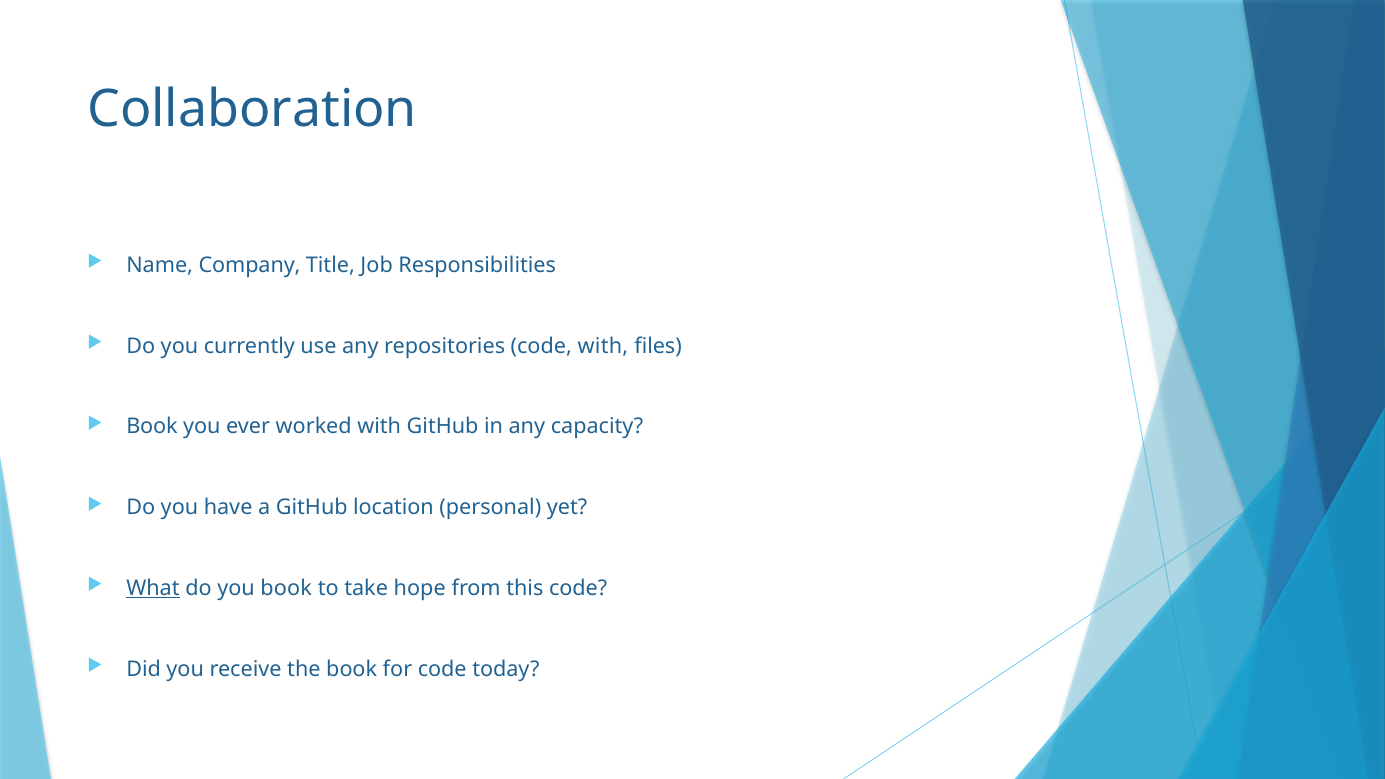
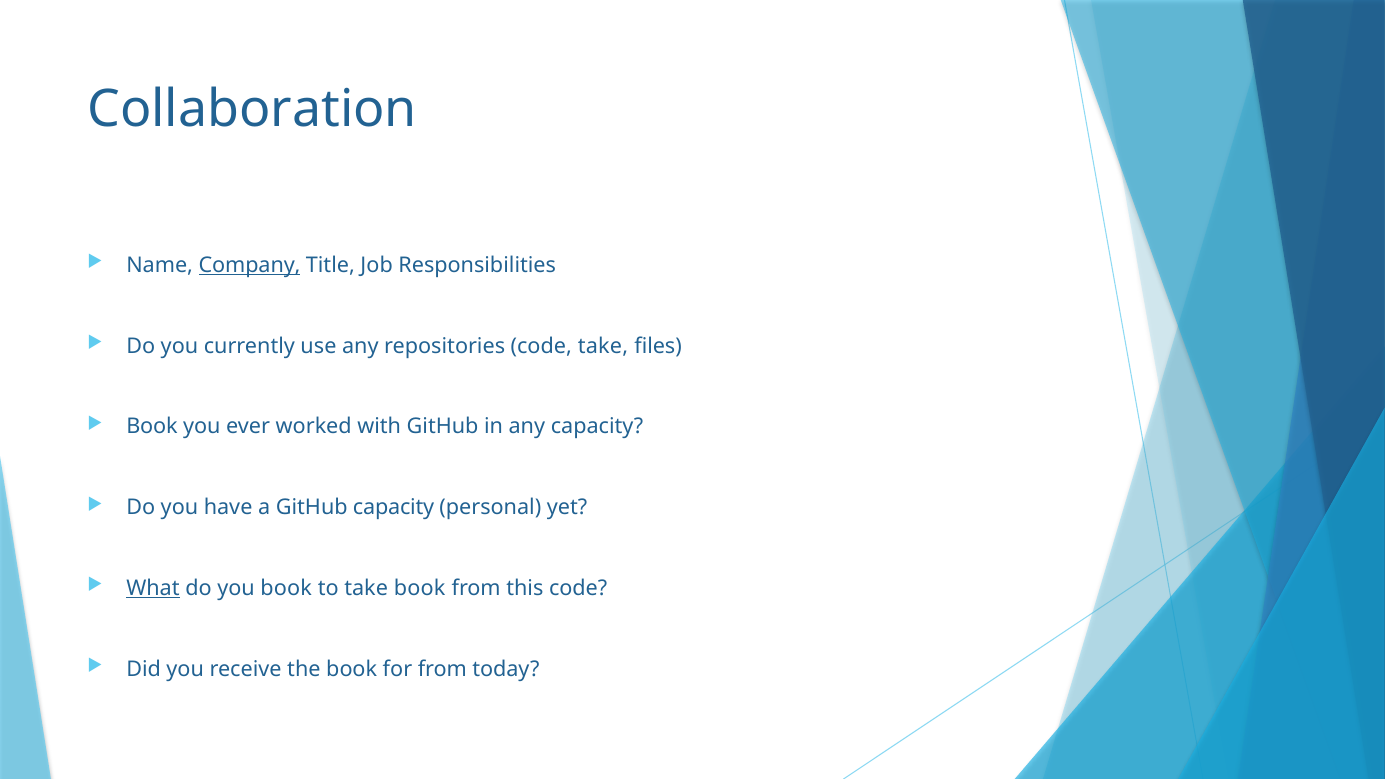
Company underline: none -> present (250, 265)
code with: with -> take (603, 346)
GitHub location: location -> capacity (394, 508)
take hope: hope -> book (420, 588)
for code: code -> from (442, 669)
